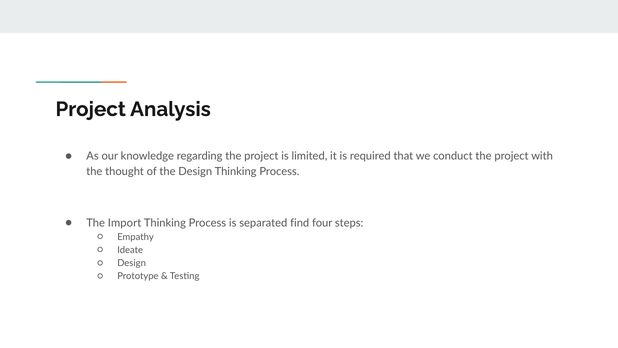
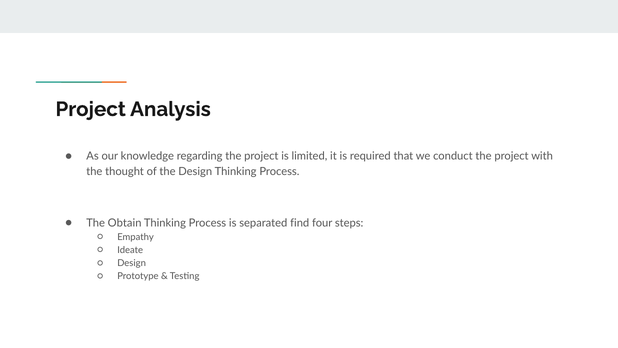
Import: Import -> Obtain (125, 223)
